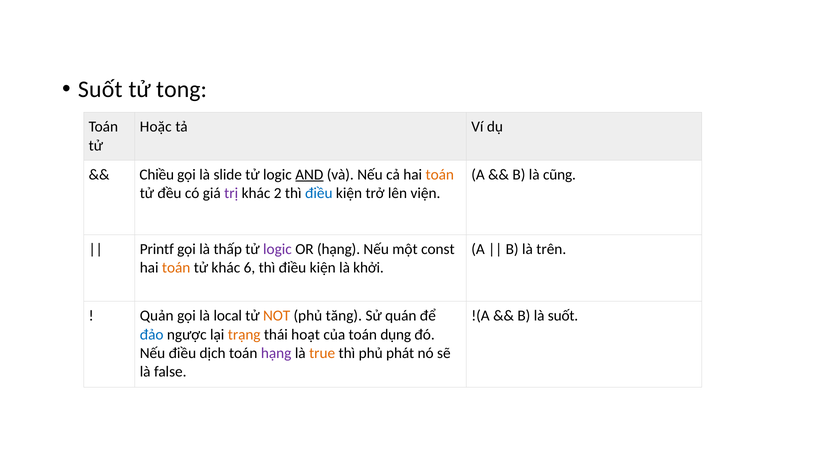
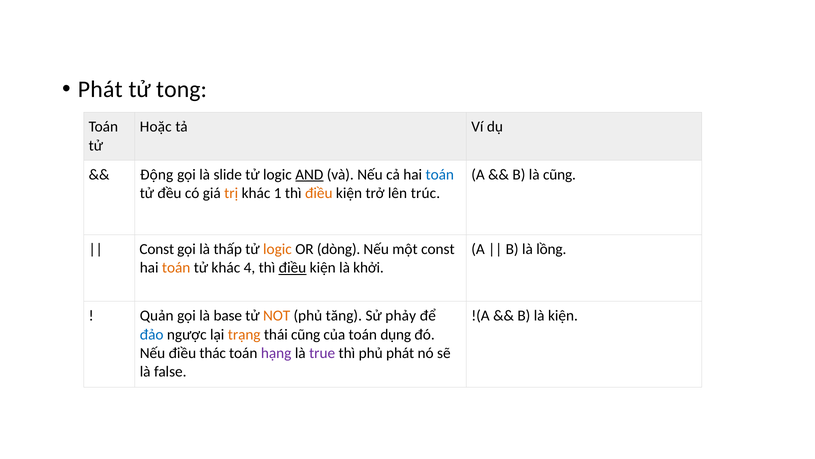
Suốt: Suốt -> Phát (100, 89)
Chiều: Chiều -> Động (157, 174)
toán colour: orange -> blue (440, 174)
trị colour: purple -> orange (231, 193)
2: 2 -> 1 (278, 193)
điều colour: blue -> orange (319, 193)
viện: viện -> trúc (425, 193)
Printf: Printf -> Const (157, 249)
logic colour: purple -> orange (277, 249)
OR hạng: hạng -> dòng (339, 249)
trên: trên -> lồng (551, 249)
6: 6 -> 4 (249, 268)
điều underline: none -> present (292, 268)
local: local -> base (228, 315)
quán: quán -> phảy (401, 315)
là suốt: suốt -> kiện (563, 315)
thái hoạt: hoạt -> cũng (306, 334)
dịch: dịch -> thác (213, 353)
true colour: orange -> purple (322, 353)
